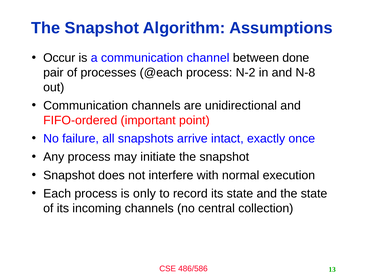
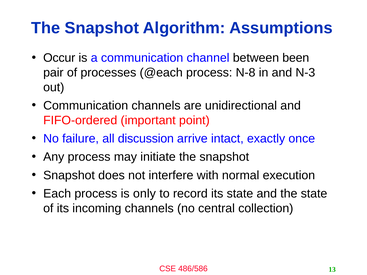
done: done -> been (296, 58)
N-2: N-2 -> N-8 (246, 73)
N-8: N-8 -> N-3 (305, 73)
snapshots: snapshots -> discussion (146, 139)
